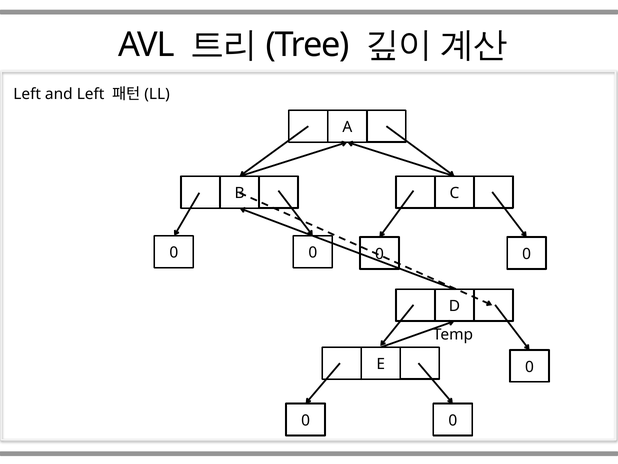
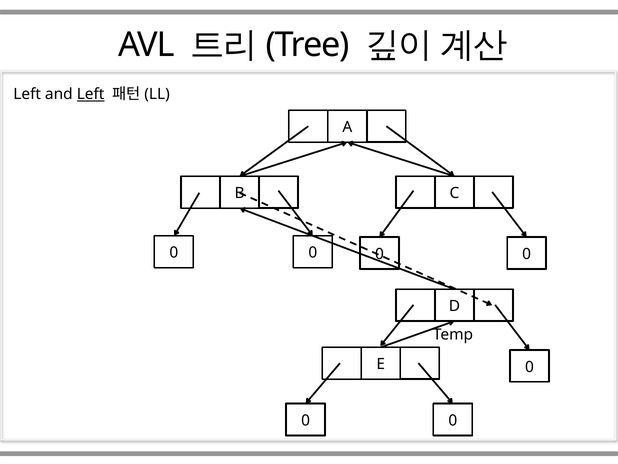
Left underline: none -> present (91, 94)
